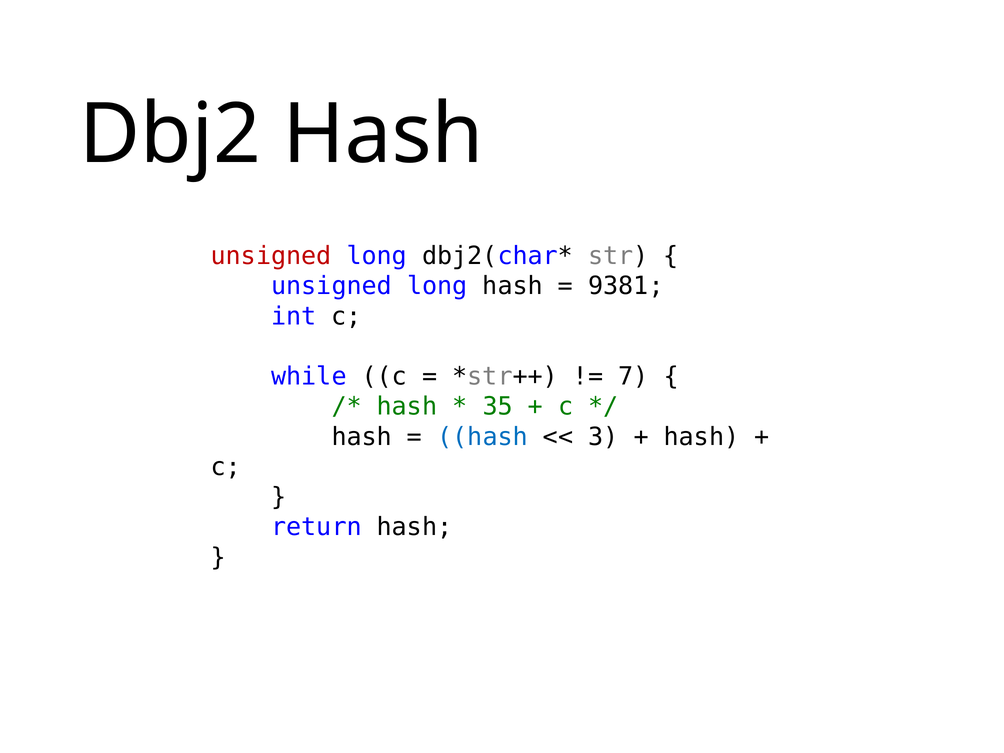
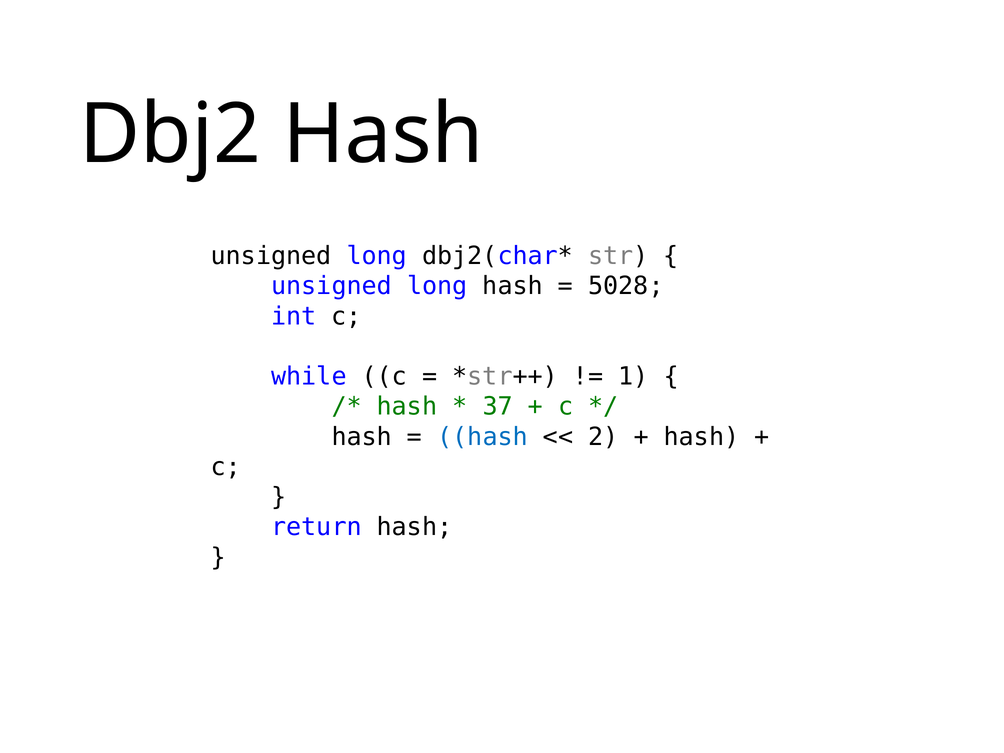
unsigned colour: red -> black (271, 256)
9381: 9381 -> 5028 (626, 286)
7: 7 -> 1 (633, 377)
35: 35 -> 37 (498, 407)
3: 3 -> 2 (603, 437)
